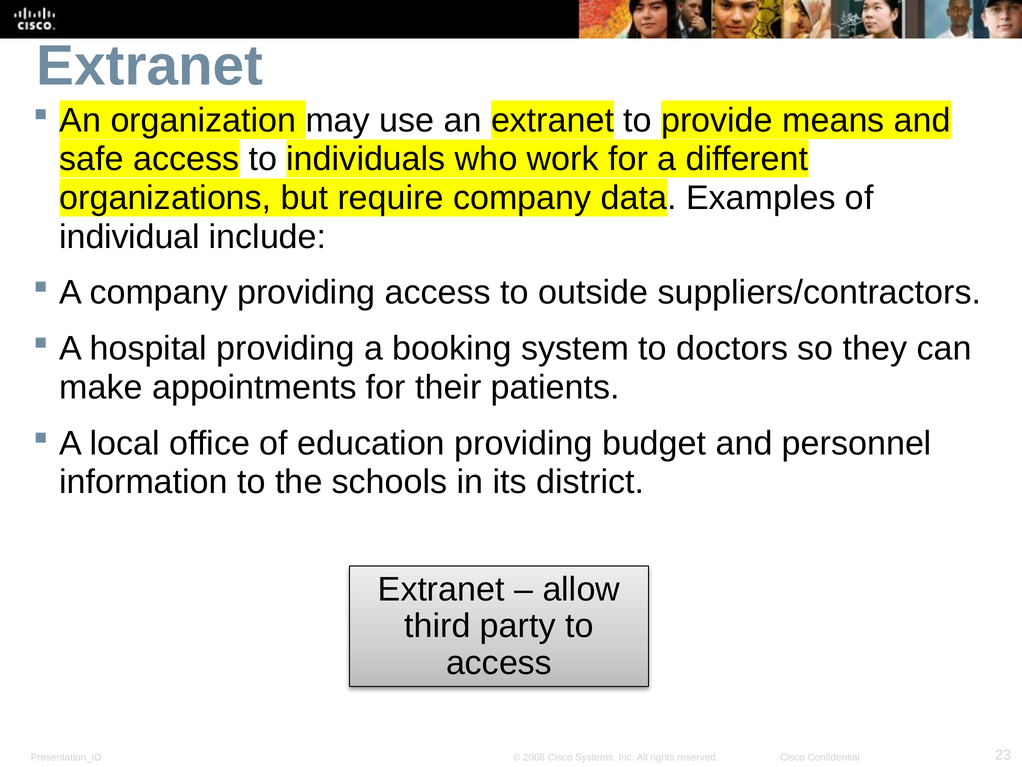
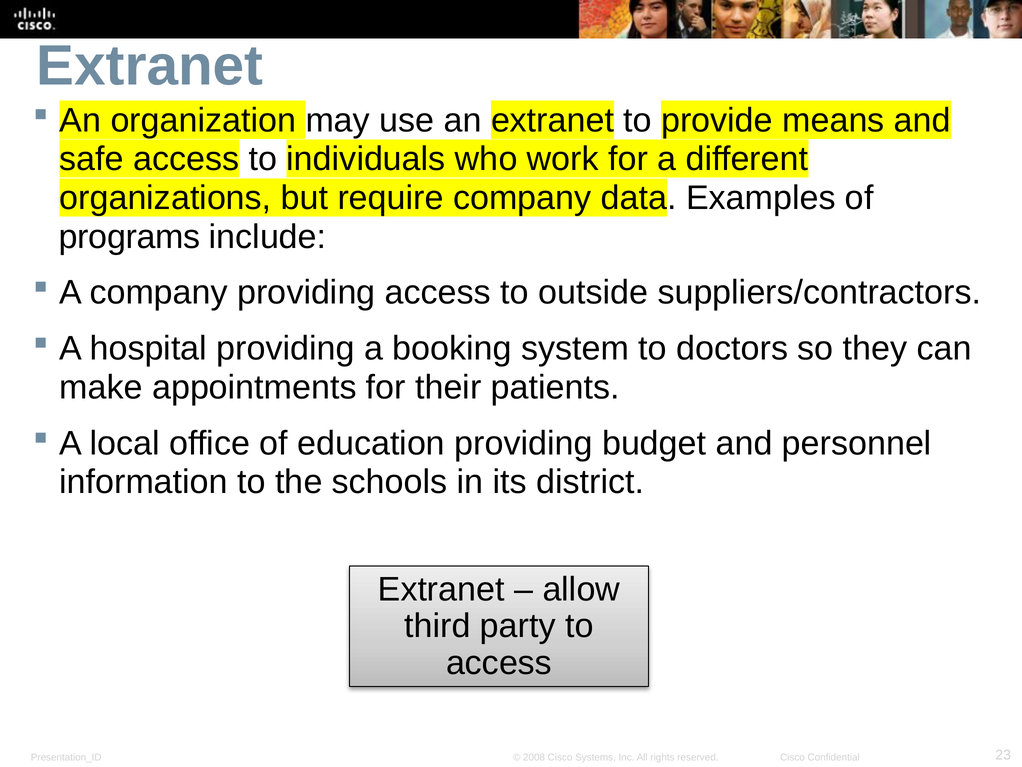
individual: individual -> programs (130, 237)
